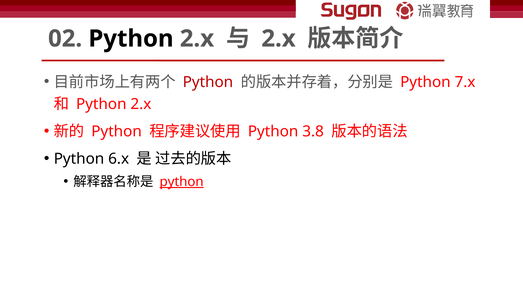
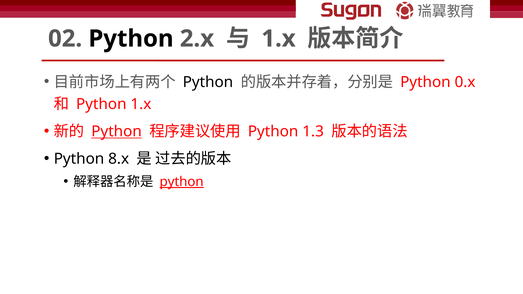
2.x: 2.x -> 1.x (279, 39)
Python colour: red -> black (208, 82)
7.x: 7.x -> 0.x (465, 82)
2.x: 2.x -> 1.x (141, 104)
Python underline: none -> present (117, 132)
3.8: 3.8 -> 1.3 (313, 132)
6.x: 6.x -> 8.x (119, 159)
